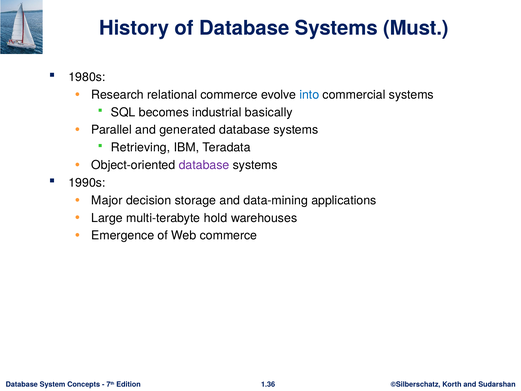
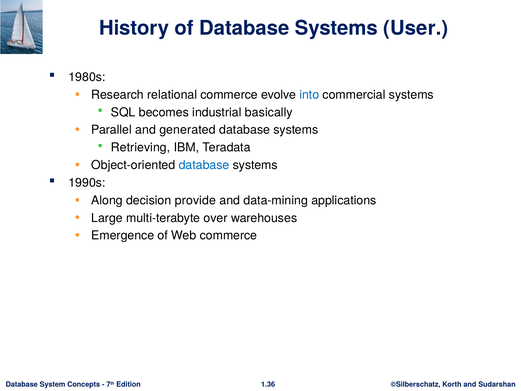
Must: Must -> User (416, 28)
database colour: purple -> blue (204, 165)
Major: Major -> Along (107, 200)
storage: storage -> provide (195, 200)
hold: hold -> over (216, 218)
